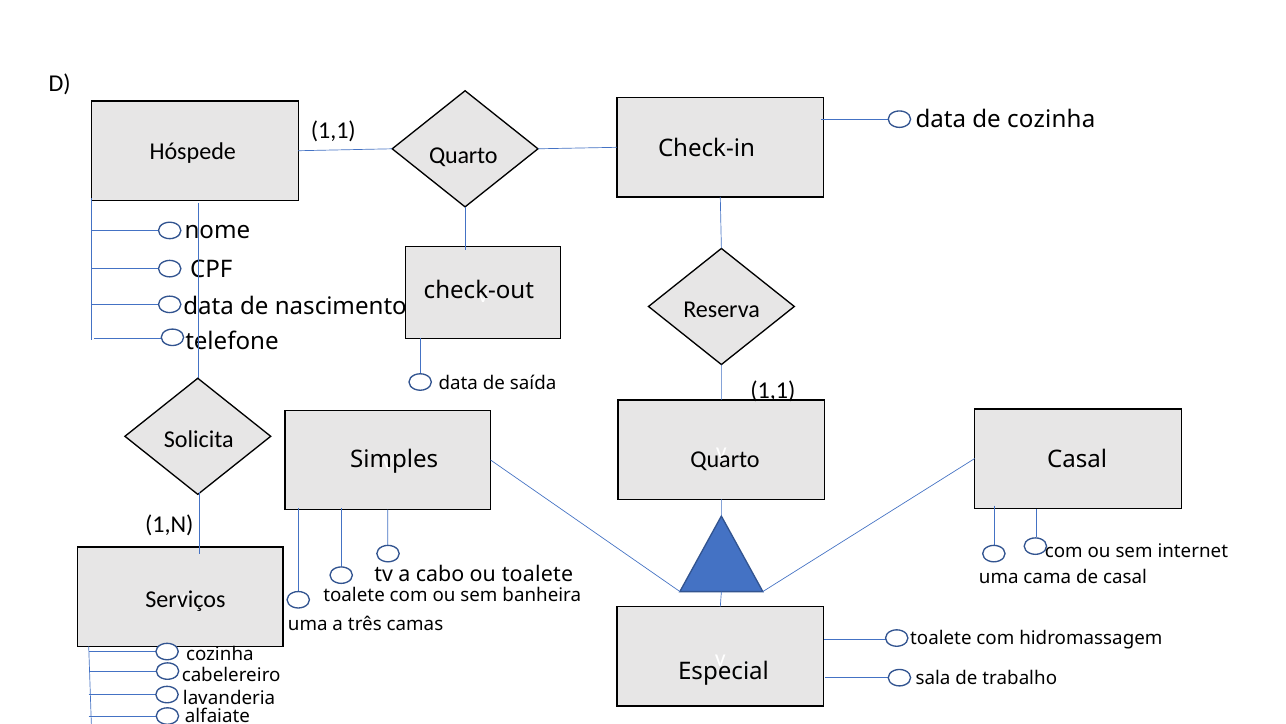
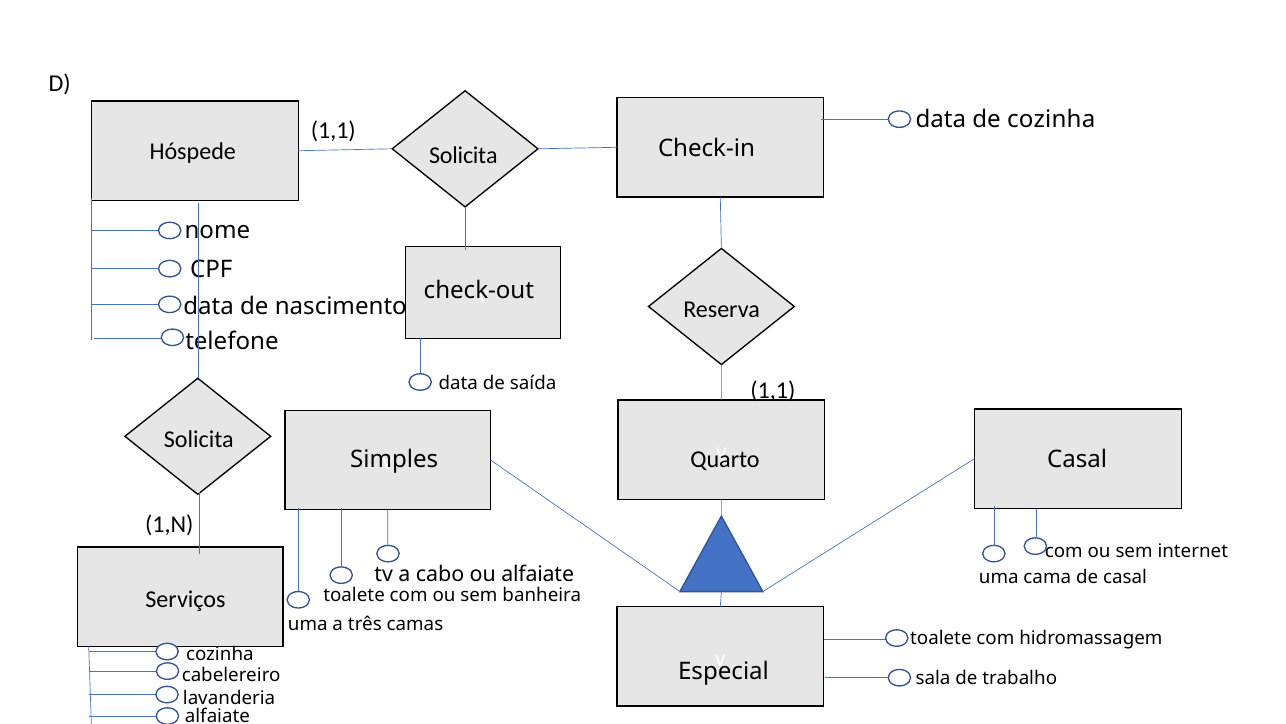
Quarto: Quarto -> Solicita (463, 155)
ou toalete: toalete -> alfaiate (538, 574)
